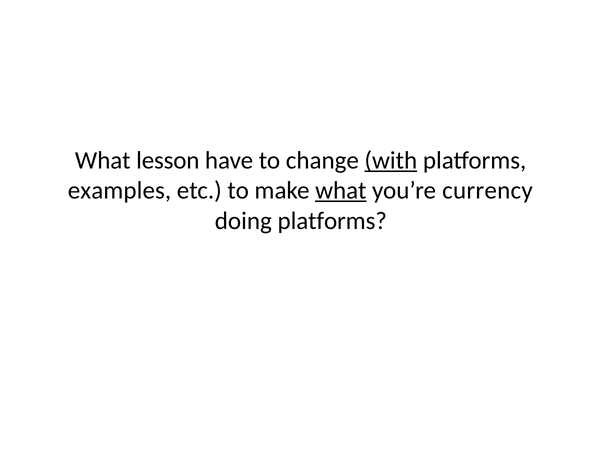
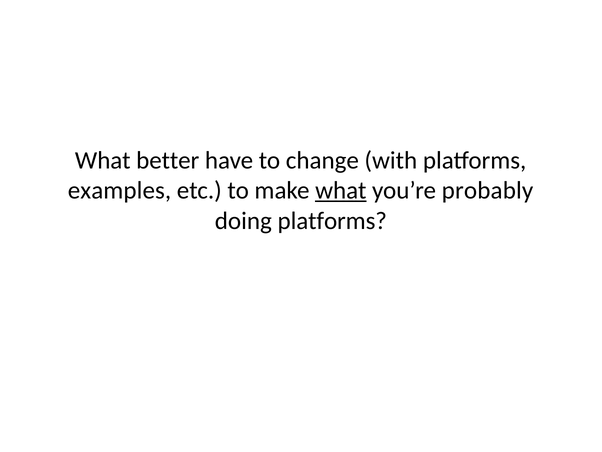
lesson: lesson -> better (168, 160)
with underline: present -> none (391, 160)
currency: currency -> probably (488, 190)
